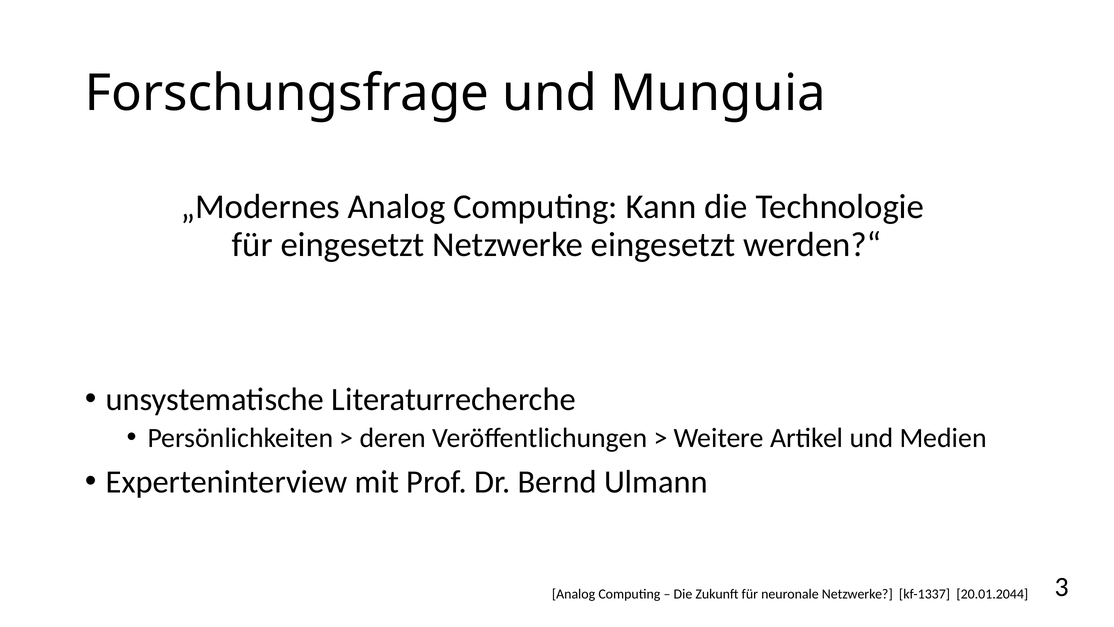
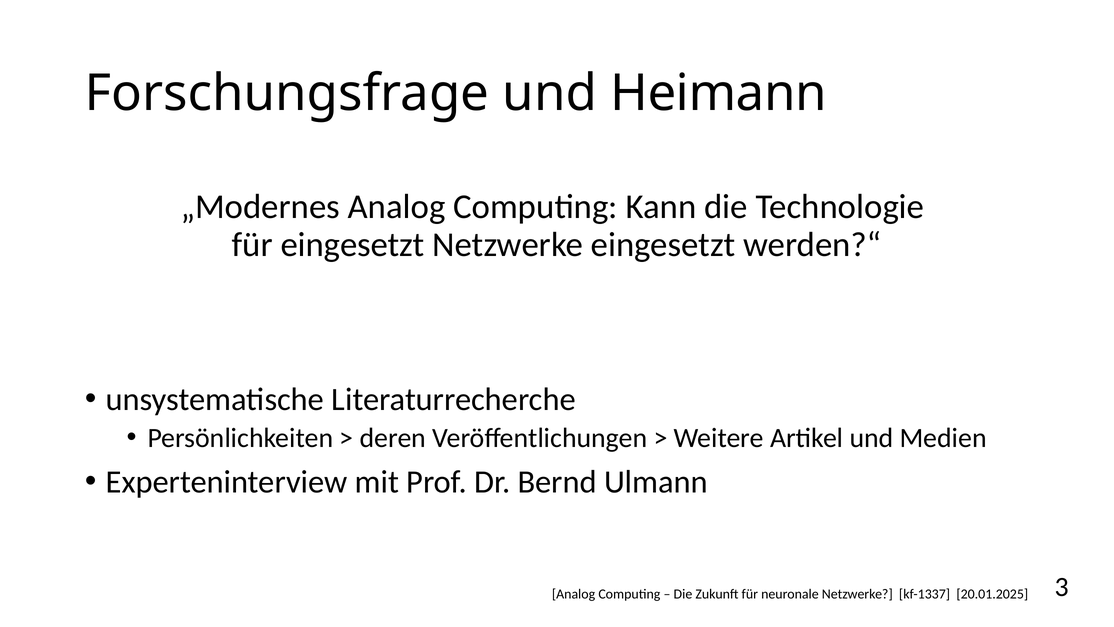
Munguia: Munguia -> Heimann (719, 94)
20.01.2044: 20.01.2044 -> 20.01.2025 (992, 594)
